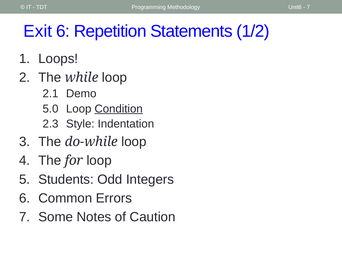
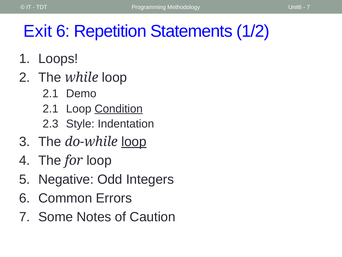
5.0: 5.0 -> 2.1 (50, 109)
loop underline: none -> present (134, 141)
Students: Students -> Negative (66, 179)
